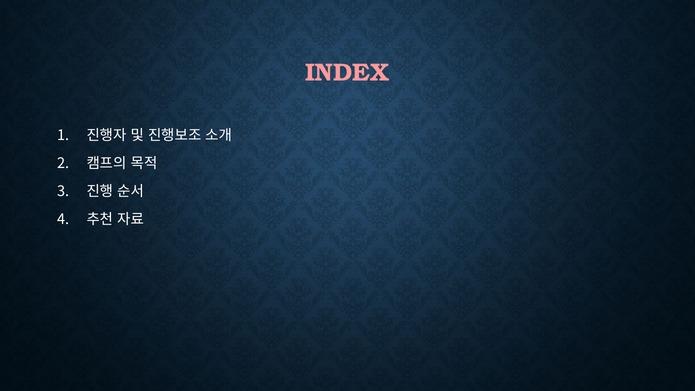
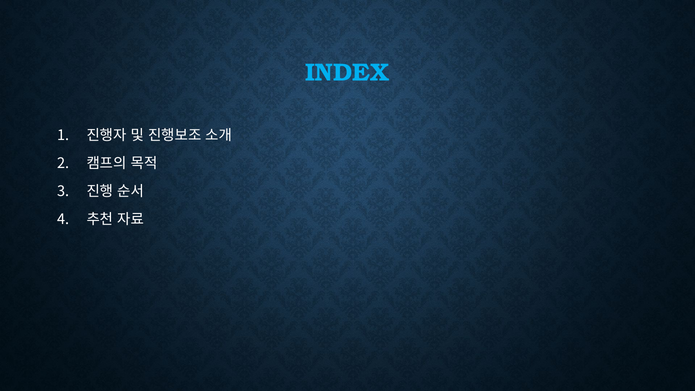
INDEX colour: pink -> light blue (347, 72)
